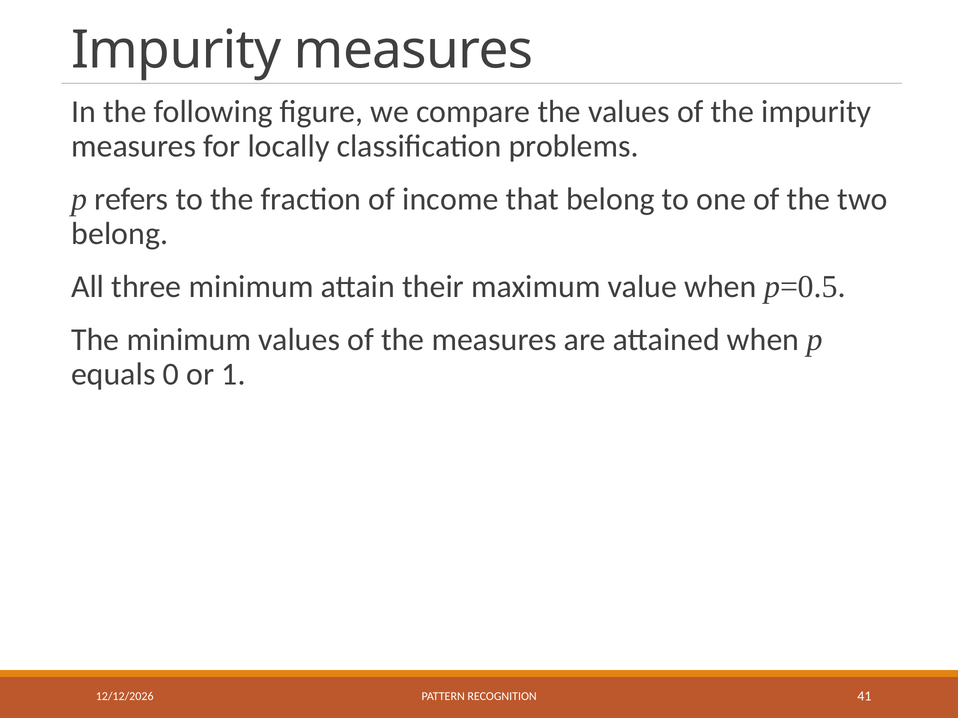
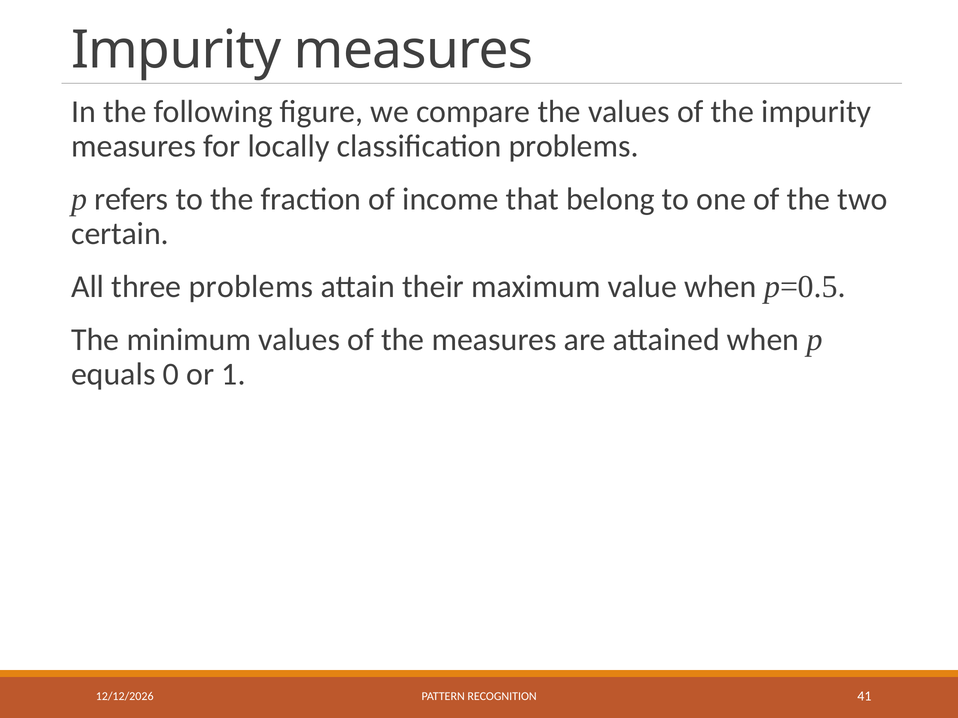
belong: belong -> certain (120, 234)
three minimum: minimum -> problems (251, 287)
